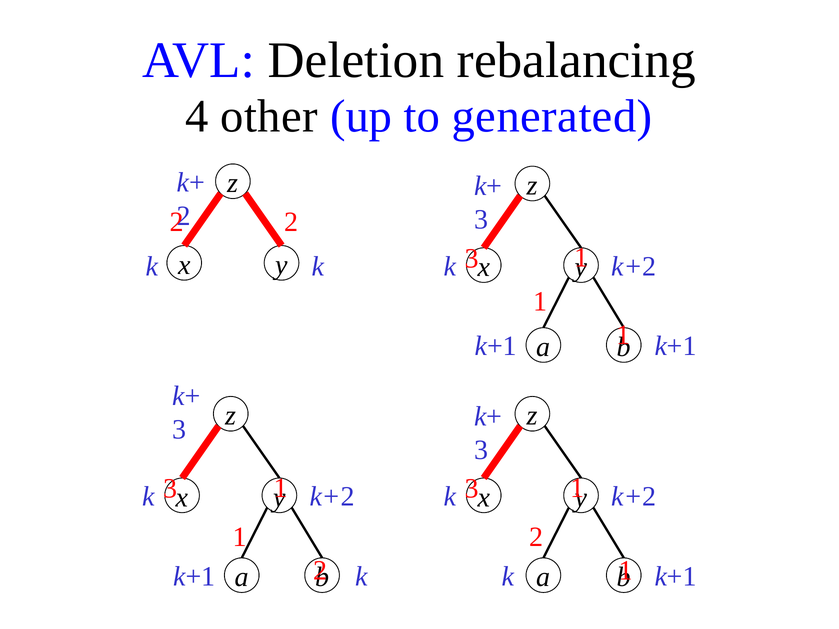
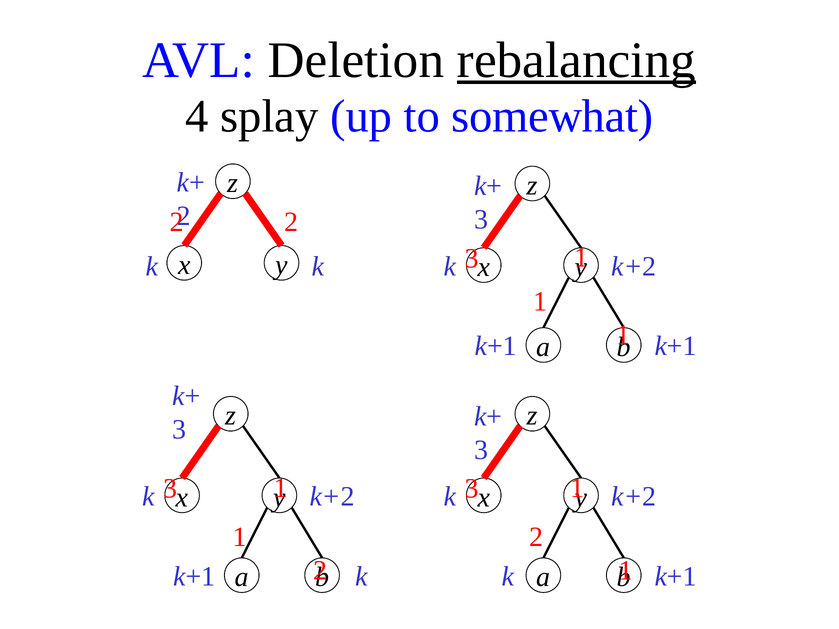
rebalancing underline: none -> present (576, 60)
other: other -> splay (269, 116)
generated: generated -> somewhat (552, 116)
